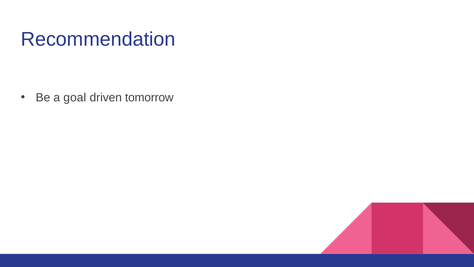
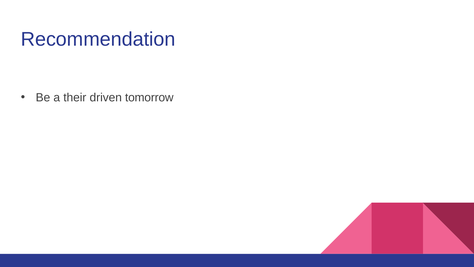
goal: goal -> their (75, 98)
